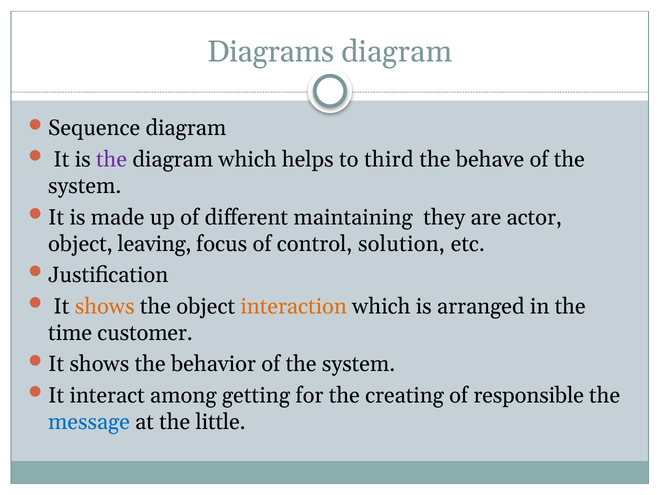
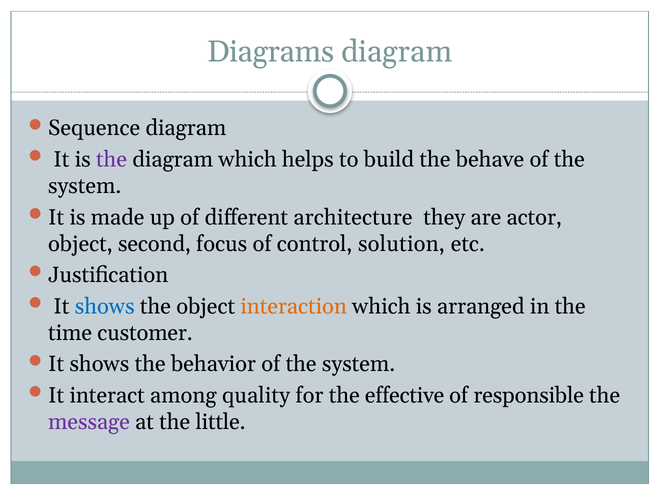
third: third -> build (389, 160)
maintaining: maintaining -> architecture (353, 217)
leaving: leaving -> second (154, 244)
shows colour: orange -> blue (105, 306)
getting: getting -> quality (256, 396)
creating: creating -> effective (405, 396)
message colour: blue -> purple (89, 422)
